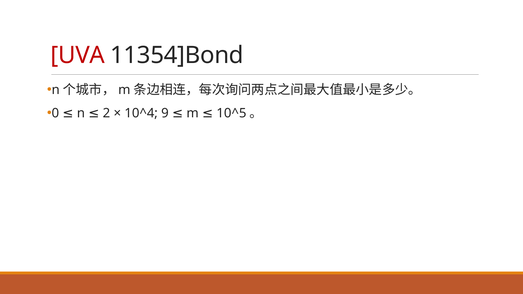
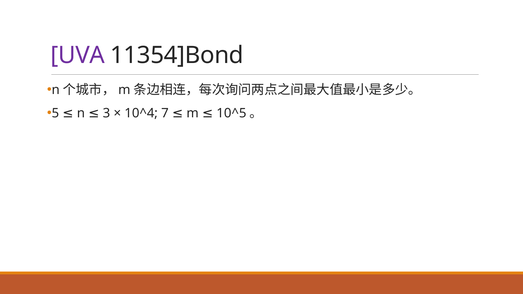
UVA colour: red -> purple (78, 55)
0: 0 -> 5 (55, 113)
2: 2 -> 3 (106, 113)
9: 9 -> 7 (165, 113)
